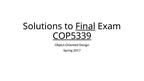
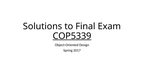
Final underline: present -> none (85, 26)
